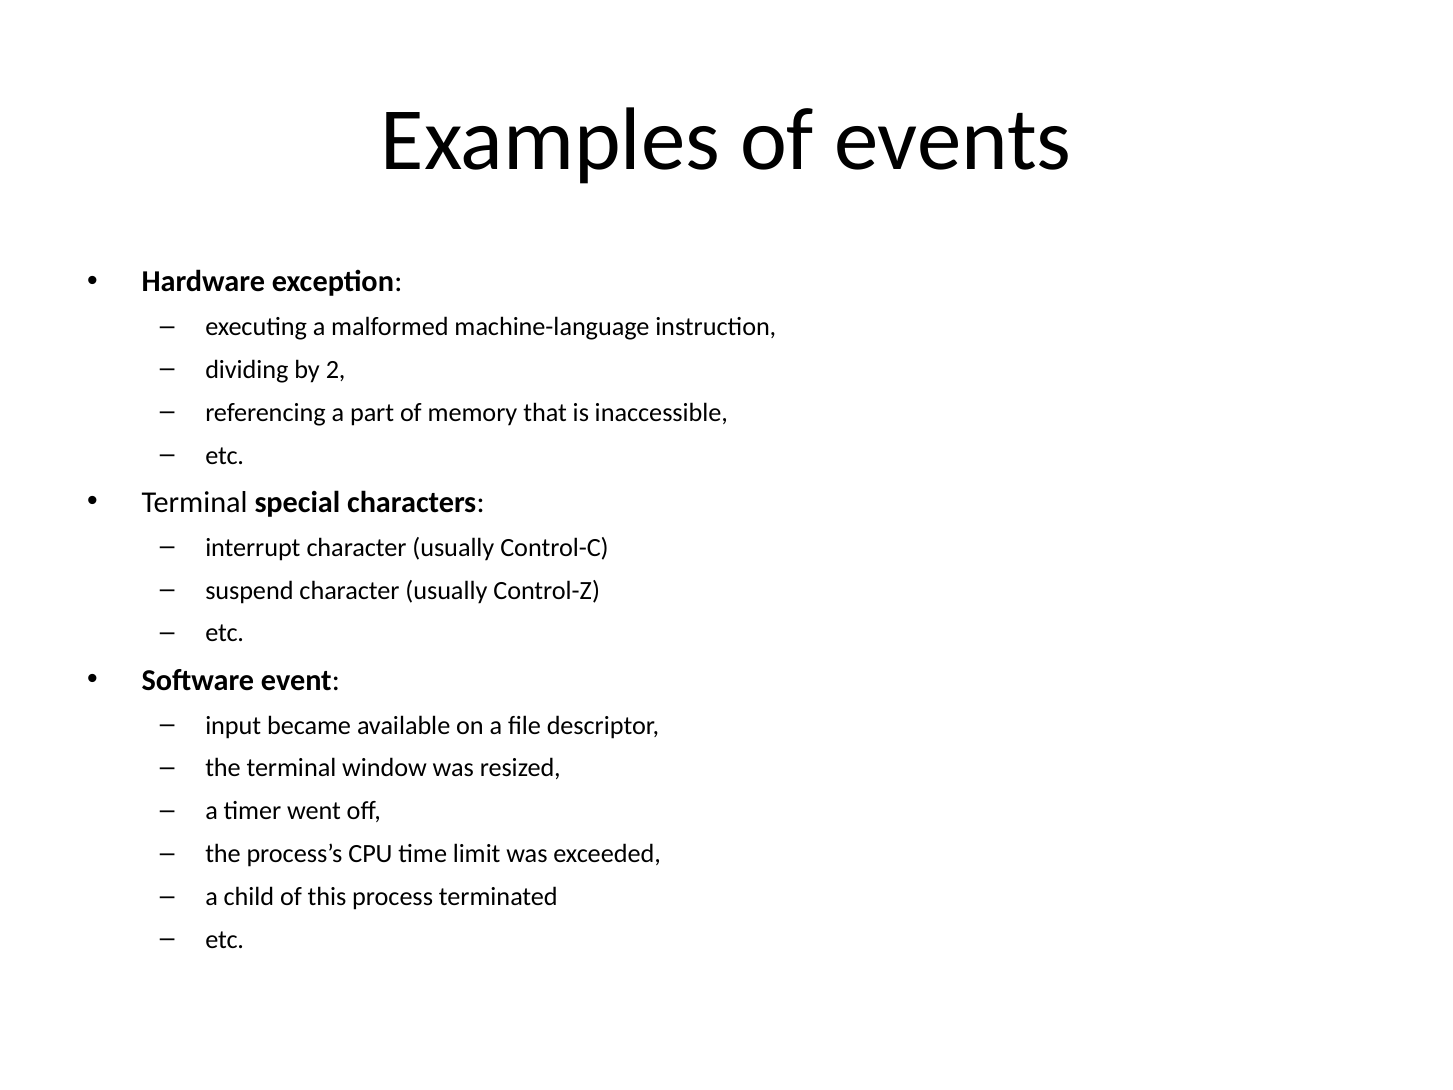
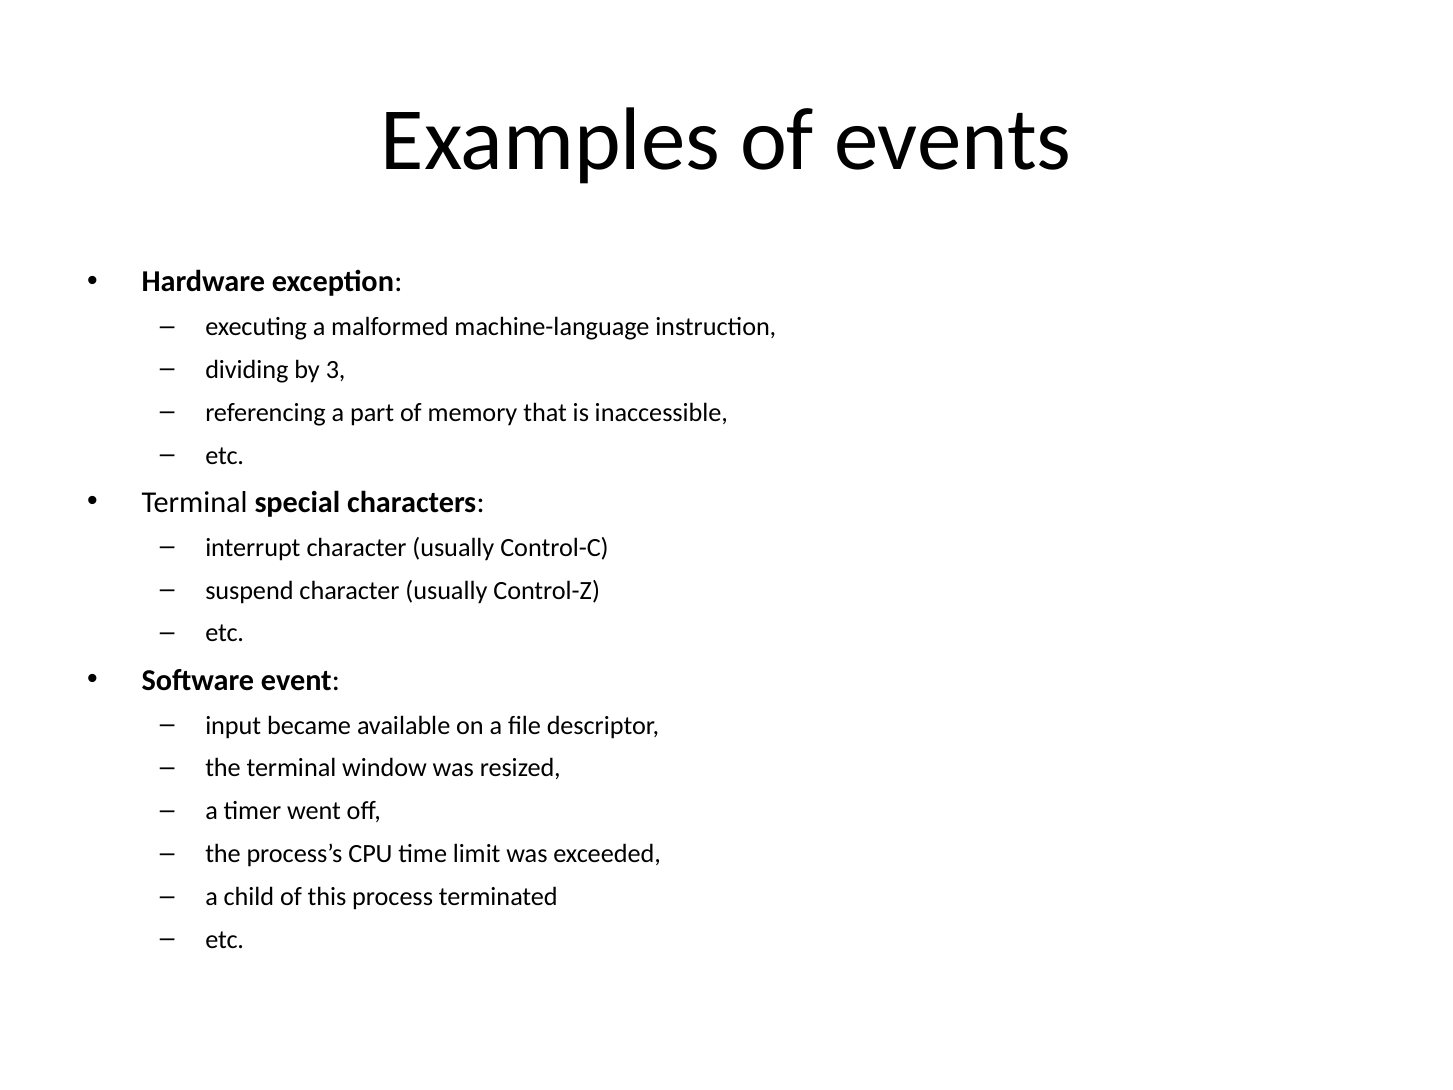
2: 2 -> 3 (336, 370)
